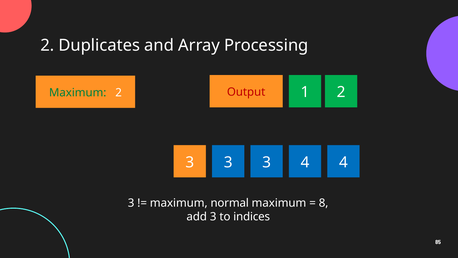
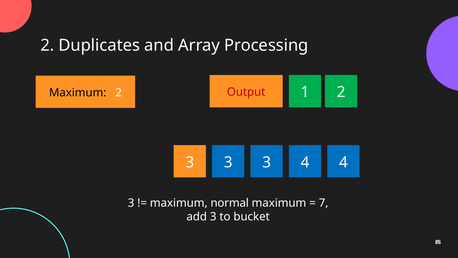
Maximum colour: green -> black (78, 92)
8: 8 -> 7 (324, 203)
indices: indices -> bucket (252, 216)
